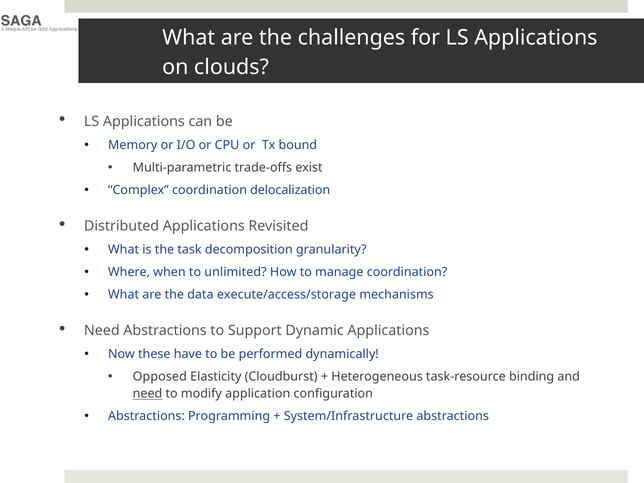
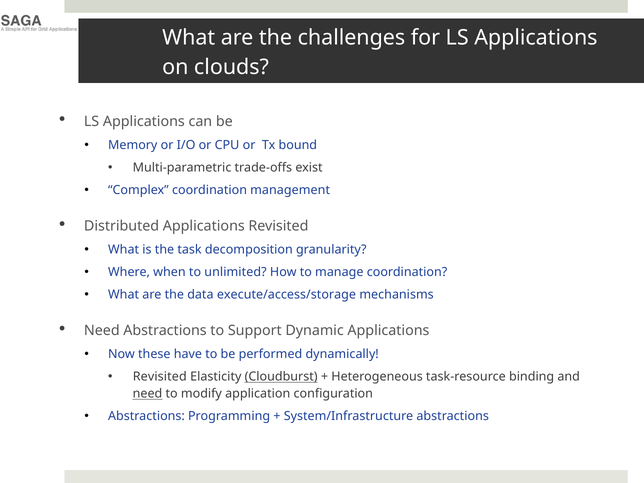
delocalization: delocalization -> management (290, 190)
Opposed: Opposed -> Revisited (160, 377)
Cloudburst underline: none -> present (281, 377)
